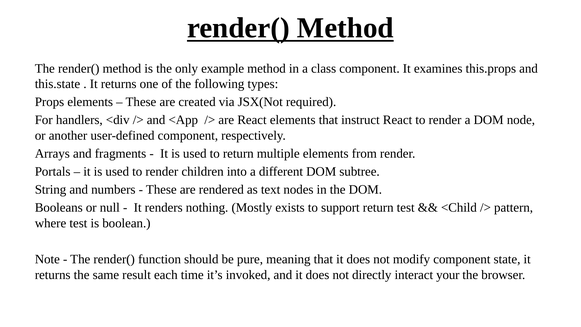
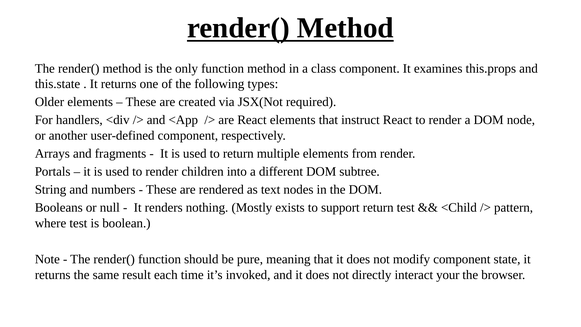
only example: example -> function (223, 68)
Props: Props -> Older (49, 102)
